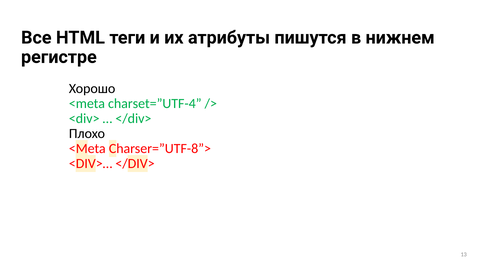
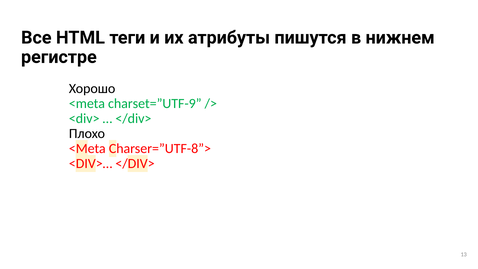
charset=”UTF-4: charset=”UTF-4 -> charset=”UTF-9 (155, 103)
